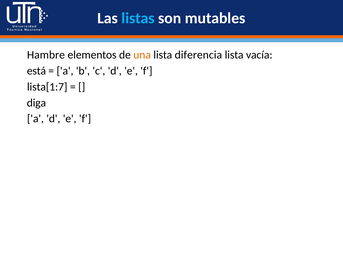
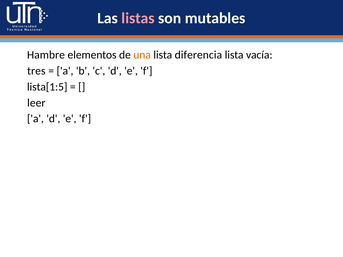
listas colour: light blue -> pink (138, 18)
está: está -> tres (36, 71)
lista[1:7: lista[1:7 -> lista[1:5 (47, 87)
diga: diga -> leer (36, 103)
